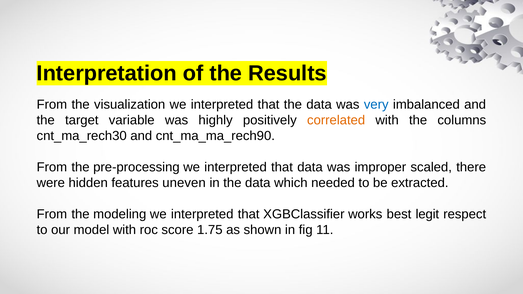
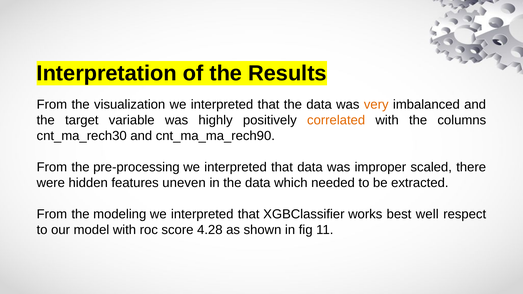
very colour: blue -> orange (376, 105)
legit: legit -> well (427, 214)
1.75: 1.75 -> 4.28 (210, 230)
